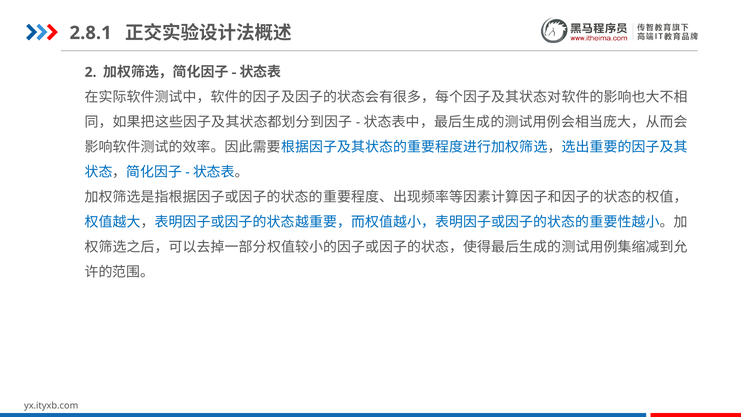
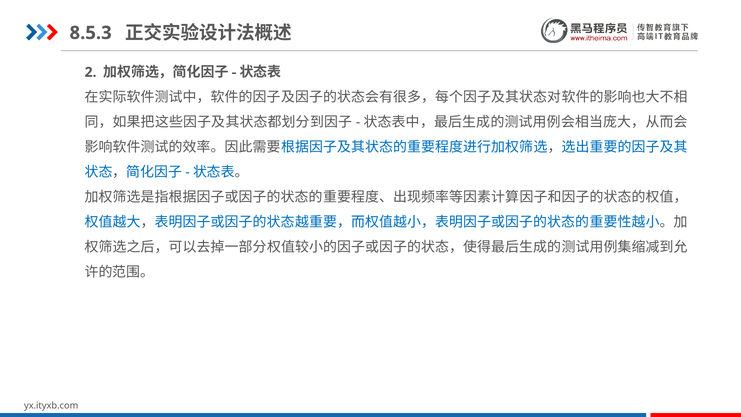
2.8.1: 2.8.1 -> 8.5.3 (91, 33)
